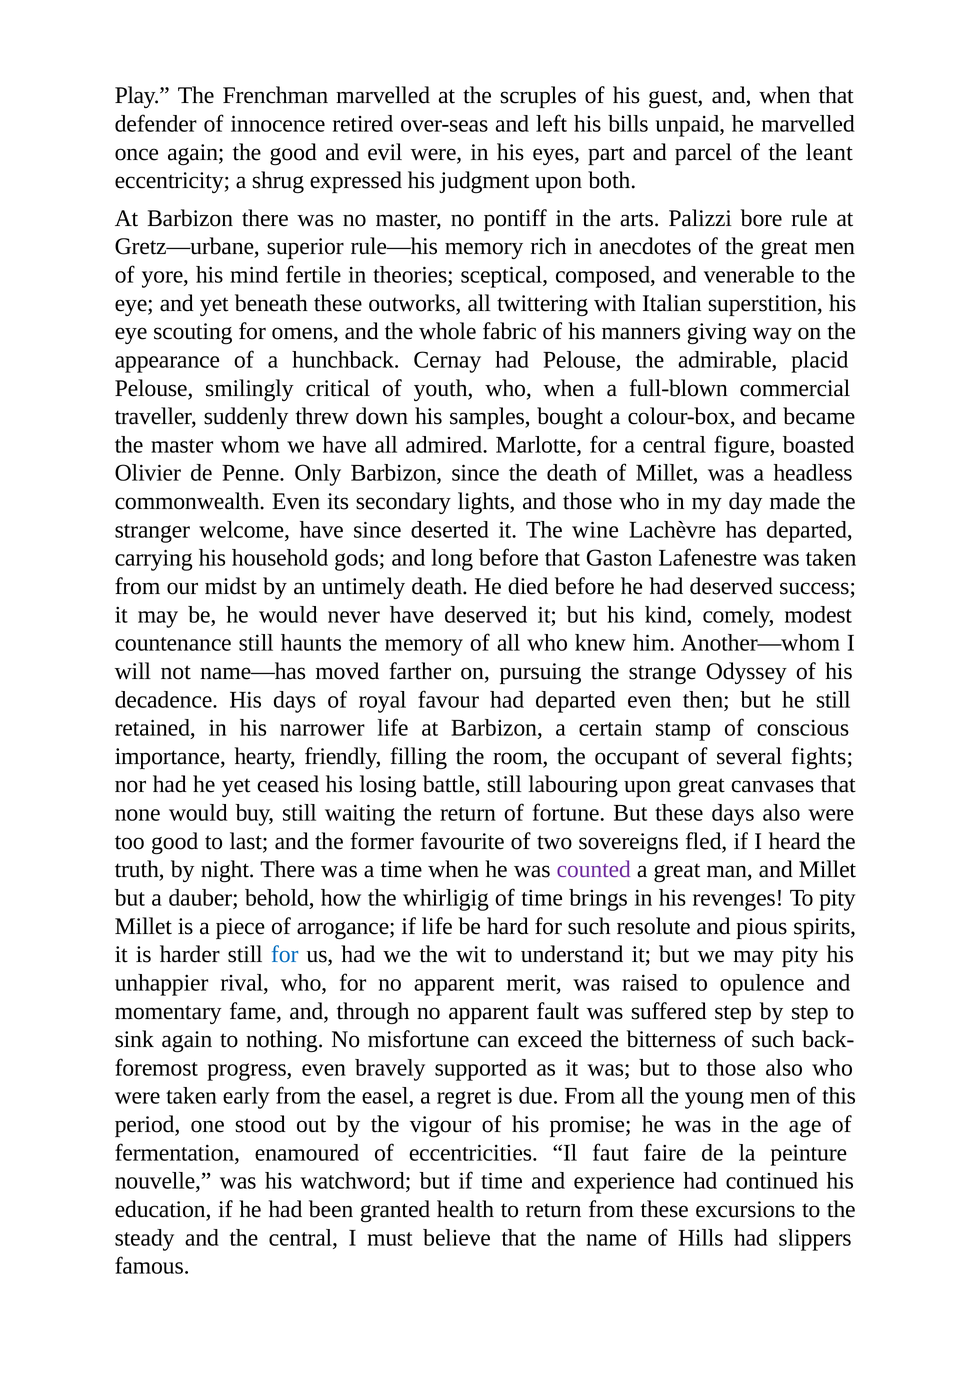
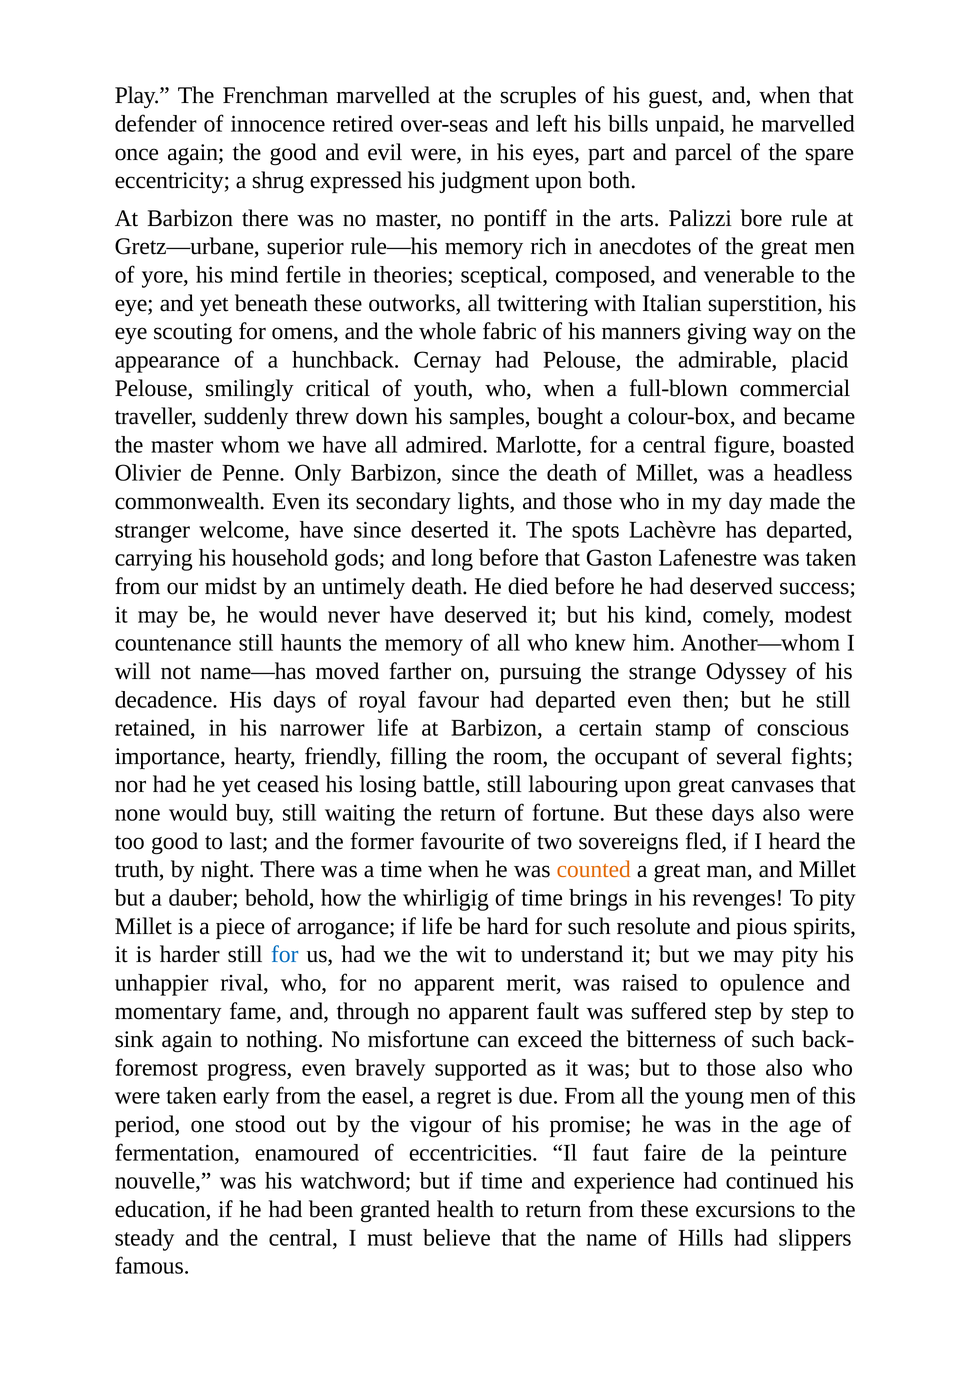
leant: leant -> spare (830, 152)
wine: wine -> spots (596, 530)
counted colour: purple -> orange (594, 870)
